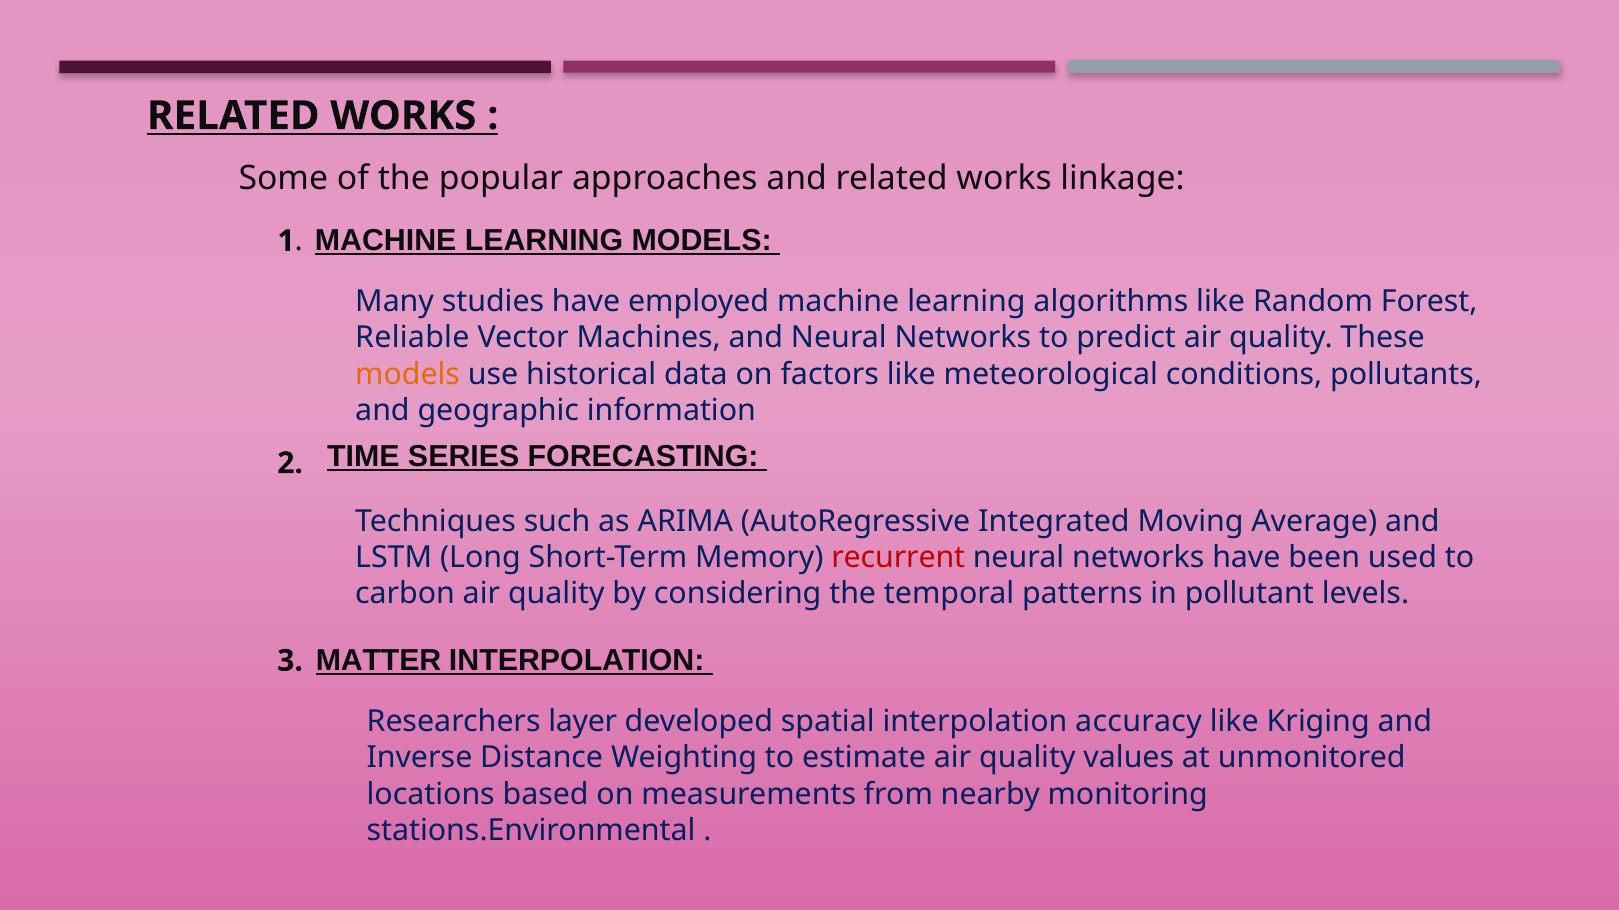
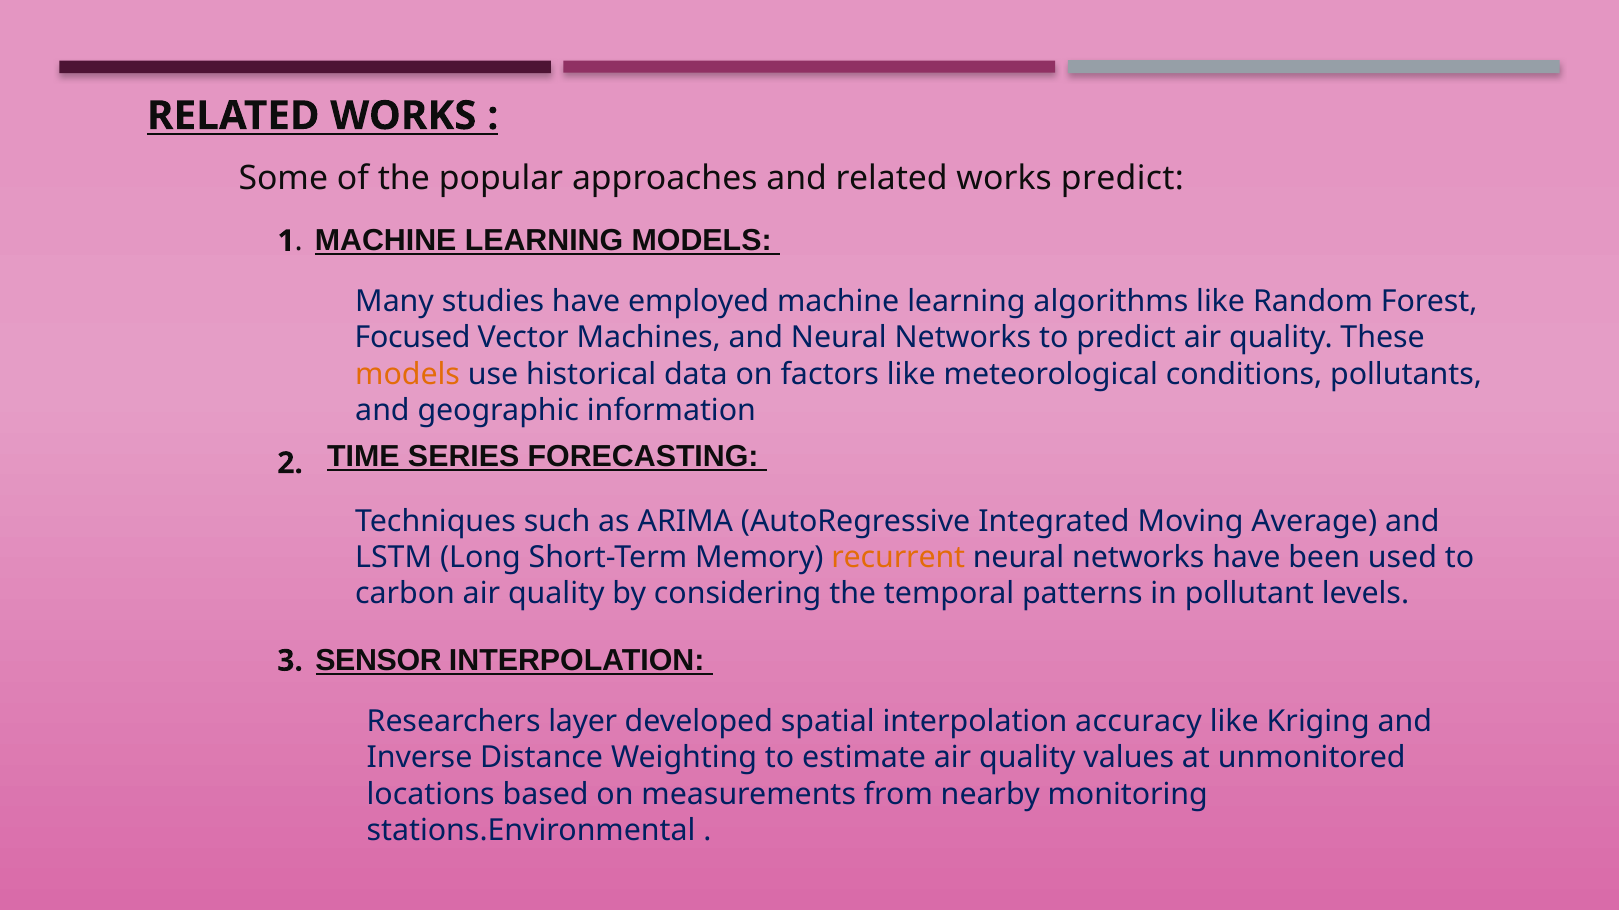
works linkage: linkage -> predict (1122, 179)
Reliable: Reliable -> Focused (413, 338)
recurrent colour: red -> orange (898, 558)
MATTER: MATTER -> SENSOR (379, 661)
